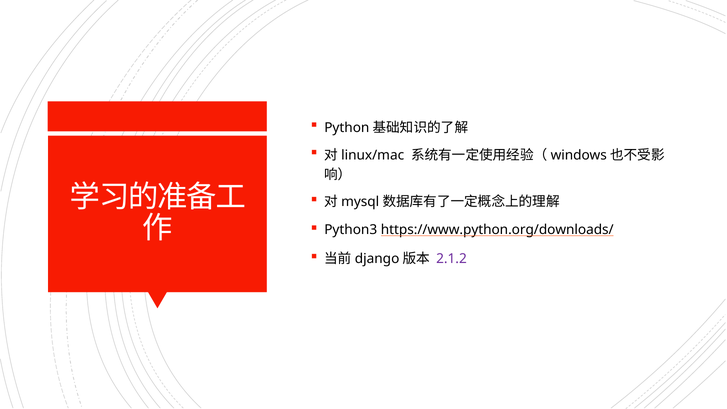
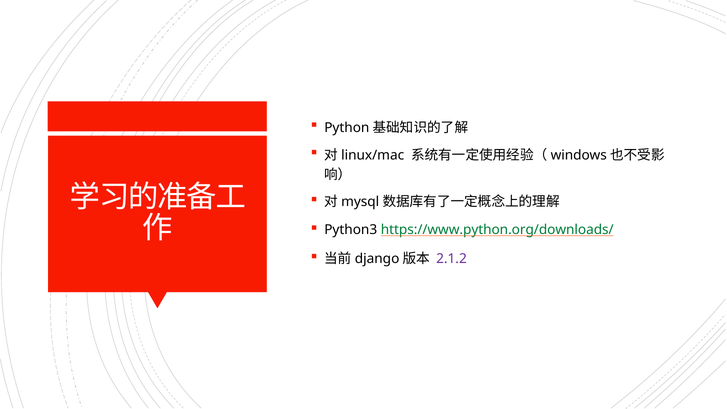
https://www.python.org/downloads/ colour: black -> green (497, 229)
